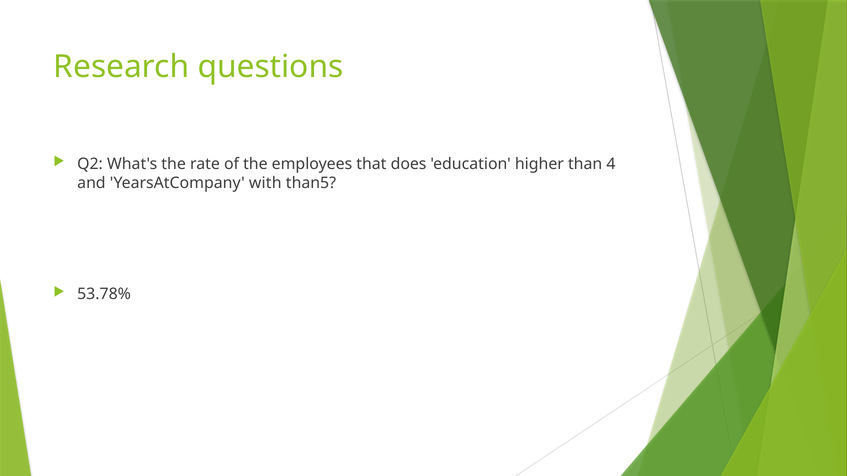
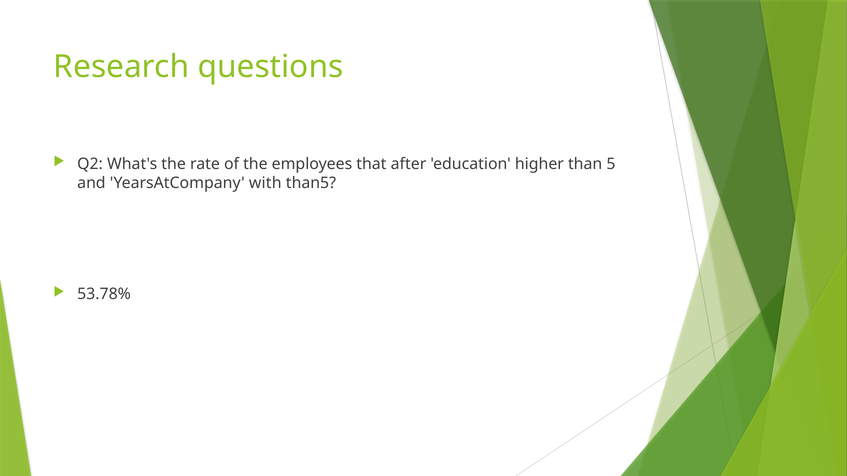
does: does -> after (409, 164)
4: 4 -> 5 (611, 164)
